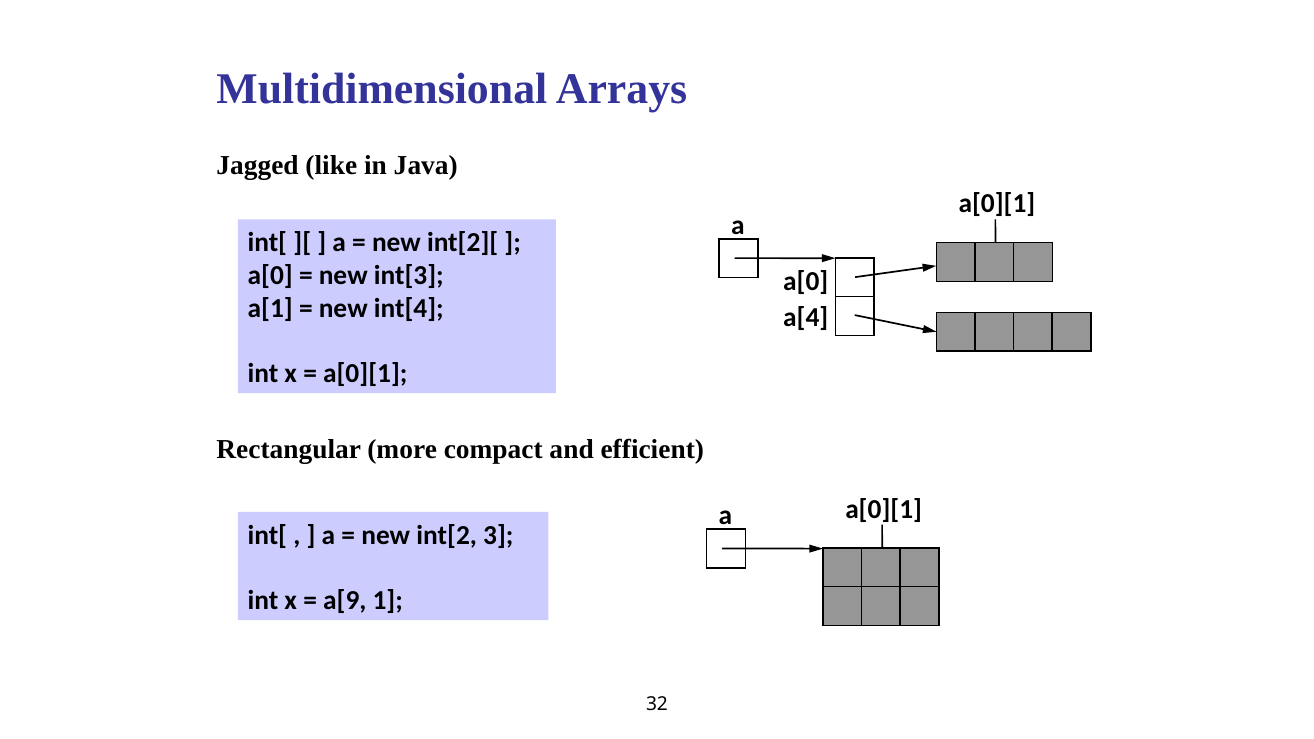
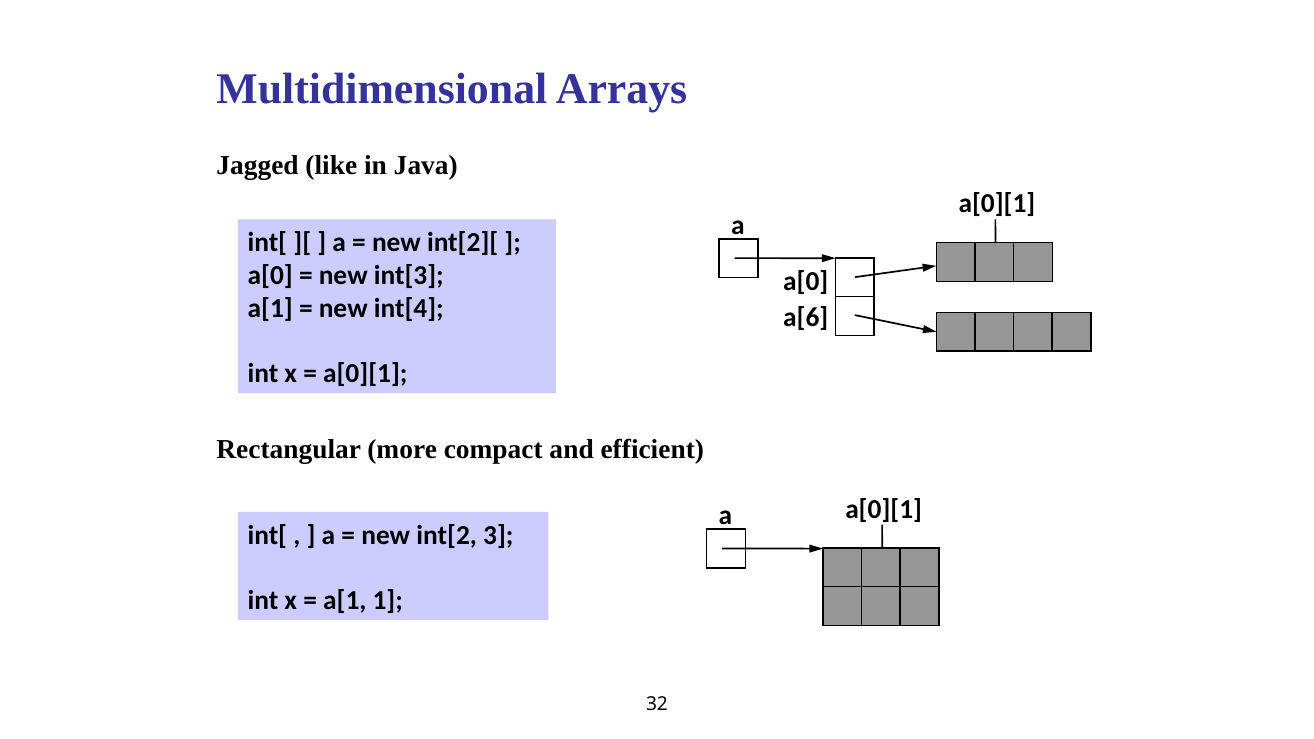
a[4: a[4 -> a[6 (806, 318)
a[9: a[9 -> a[1 (345, 601)
